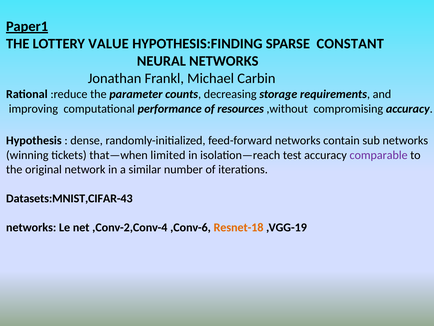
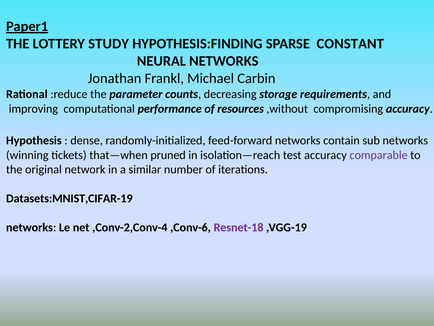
VALUE: VALUE -> STUDY (109, 44)
limited: limited -> pruned (168, 155)
Datasets:MNIST,CIFAR-43: Datasets:MNIST,CIFAR-43 -> Datasets:MNIST,CIFAR-19 (69, 198)
Resnet-18 colour: orange -> purple (239, 227)
